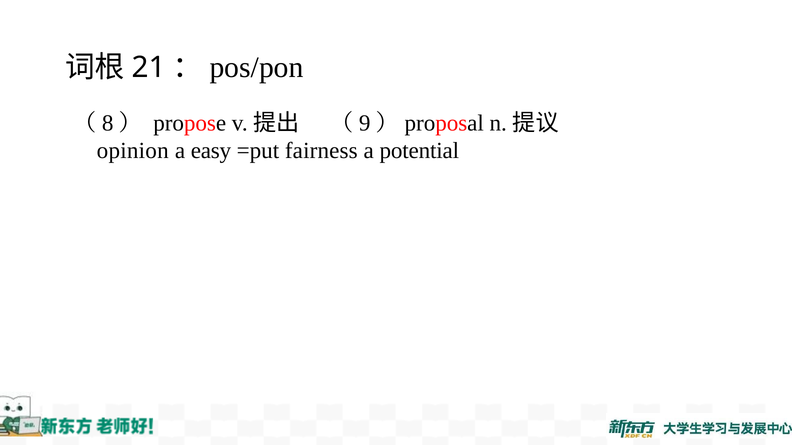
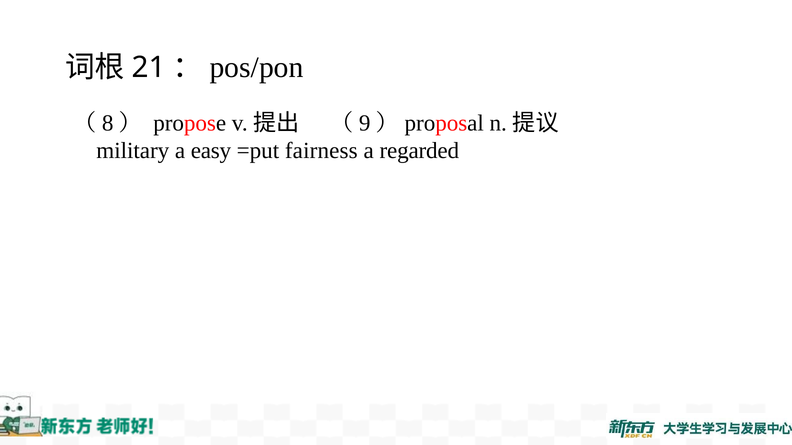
opinion: opinion -> military (133, 151)
potential: potential -> regarded (419, 151)
